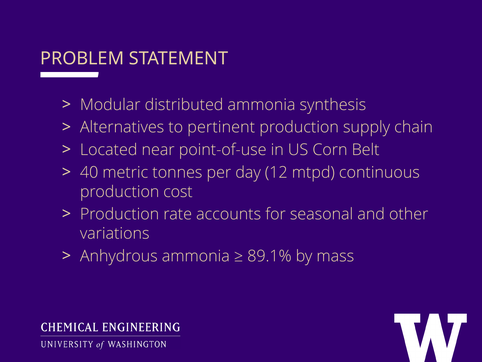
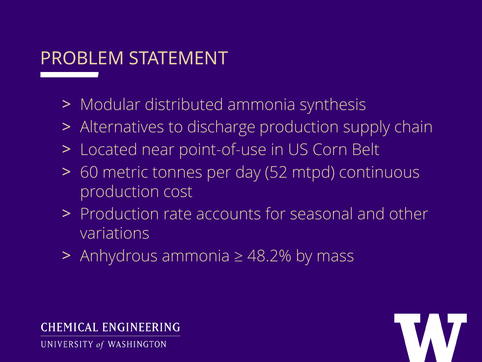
pertinent: pertinent -> discharge (221, 127)
40: 40 -> 60 (89, 172)
12: 12 -> 52 (276, 172)
89.1%: 89.1% -> 48.2% (269, 256)
